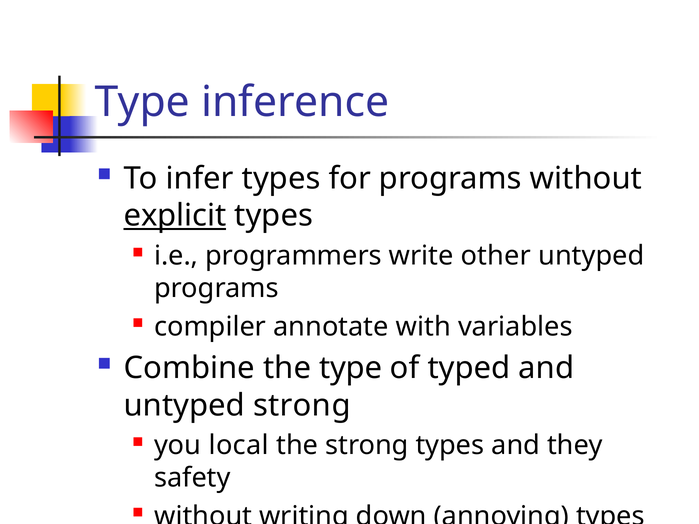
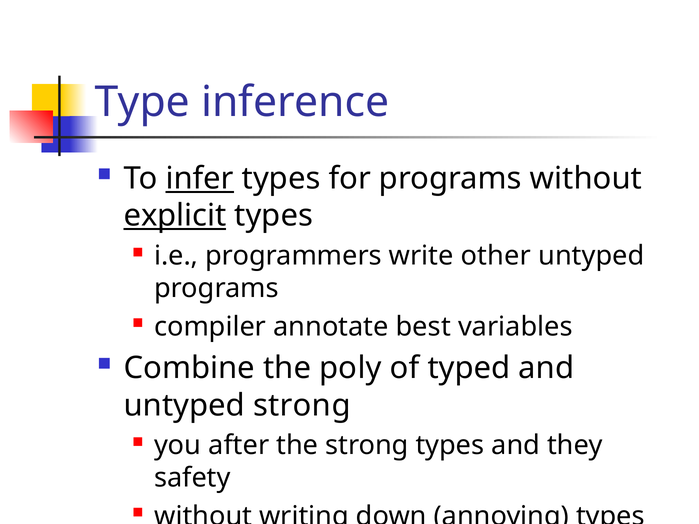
infer underline: none -> present (200, 179)
with: with -> best (423, 327)
the type: type -> poly (350, 368)
local: local -> after (239, 446)
